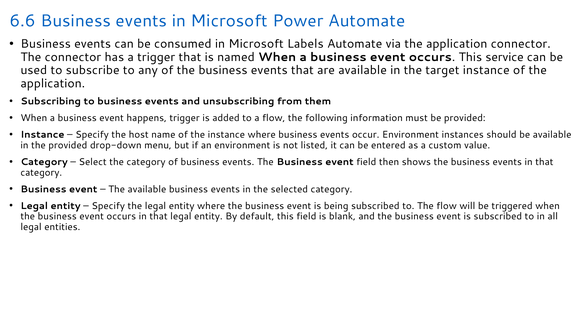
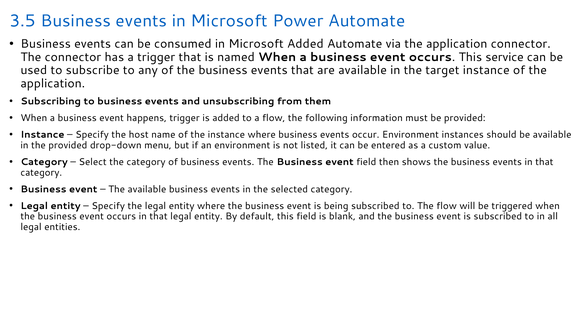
6.6: 6.6 -> 3.5 (23, 21)
Microsoft Labels: Labels -> Added (305, 44)
